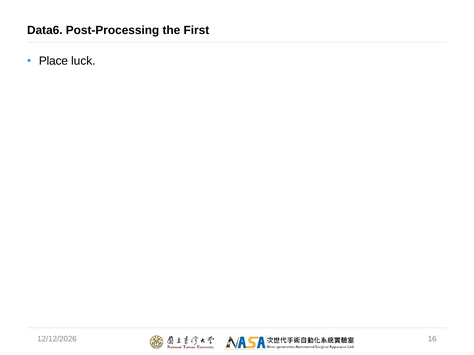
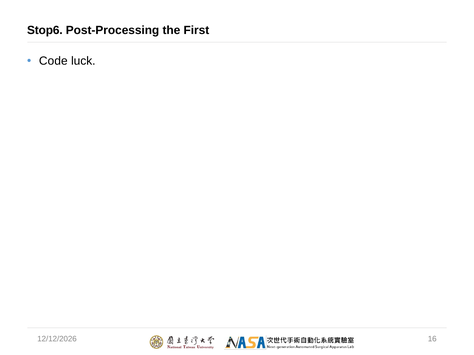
Data6: Data6 -> Stop6 (45, 30)
Place: Place -> Code (53, 61)
